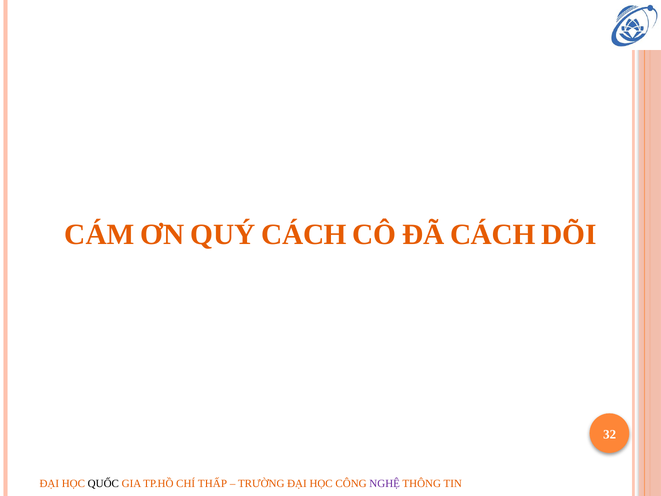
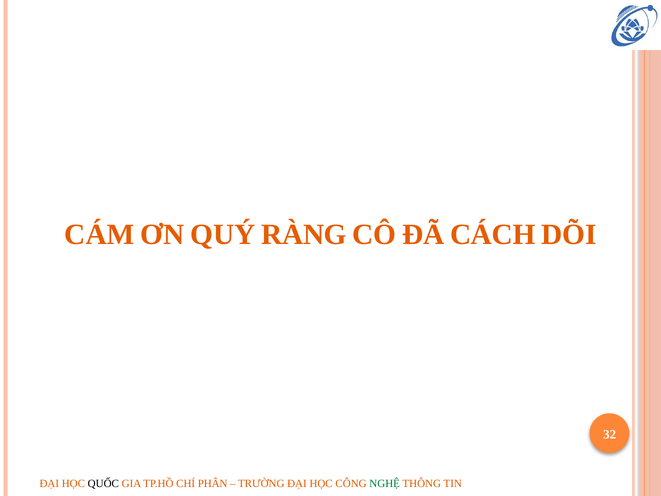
QUÝ CÁCH: CÁCH -> RÀNG (304, 235)
THẤP: THẤP -> PHÂN (213, 483)
NGHỆ colour: purple -> green (385, 483)
